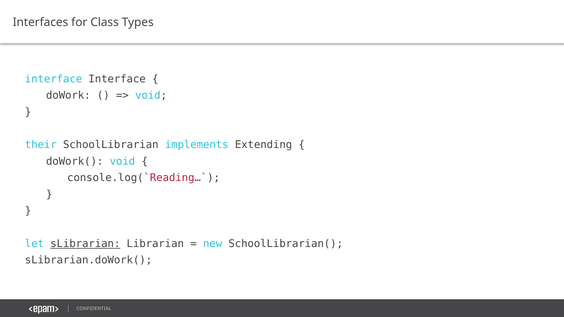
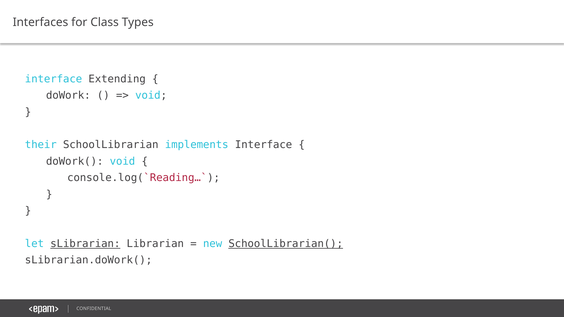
interface Interface: Interface -> Extending (117, 79)
implements Extending: Extending -> Interface (264, 145)
SchoolLibrarian( underline: none -> present (286, 244)
